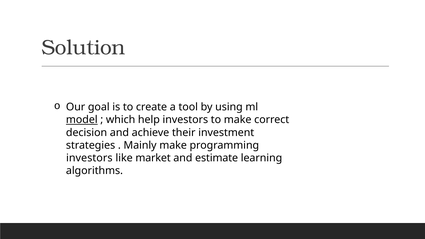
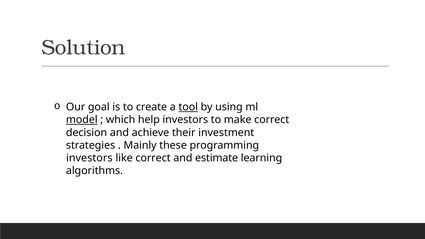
tool underline: none -> present (188, 107)
Mainly make: make -> these (173, 145)
like market: market -> correct (153, 158)
